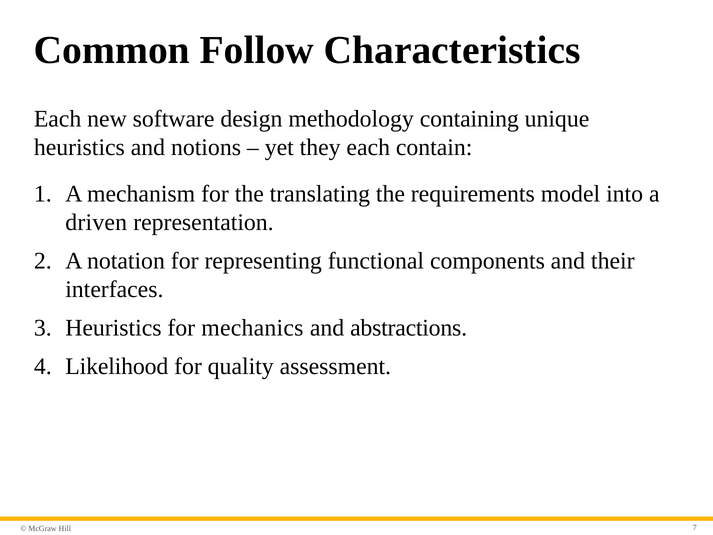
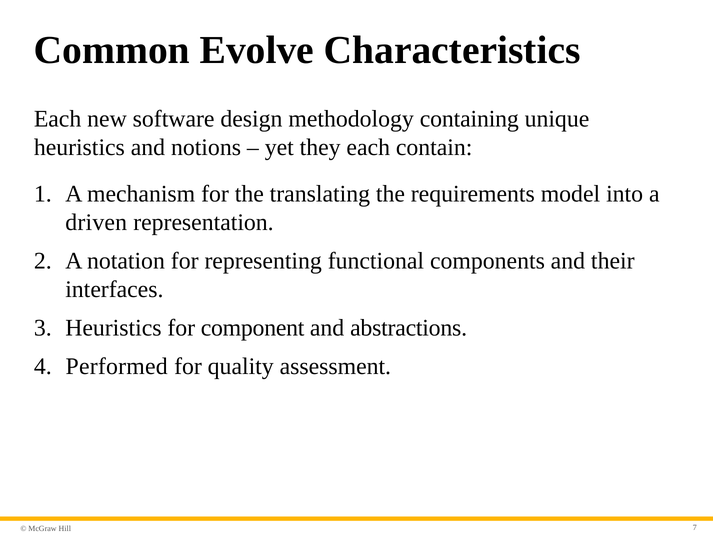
Follow: Follow -> Evolve (257, 50)
mechanics: mechanics -> component (253, 328)
Likelihood: Likelihood -> Performed (117, 366)
